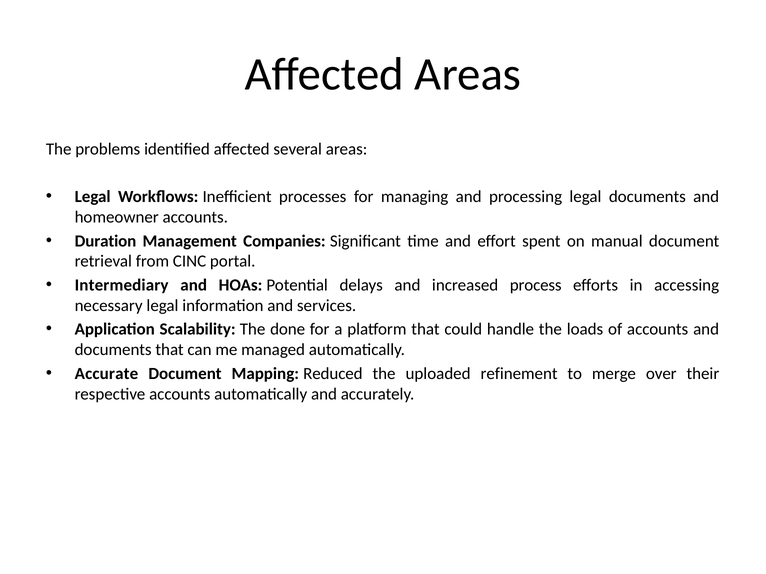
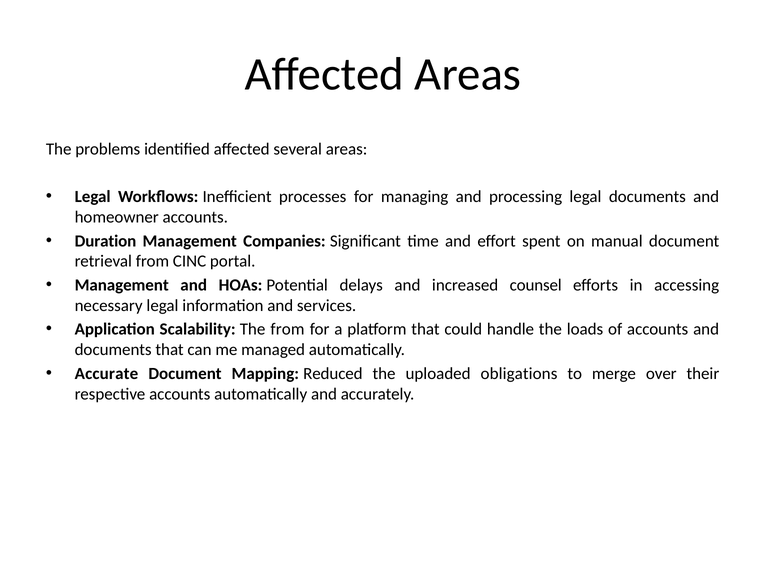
Intermediary: Intermediary -> Management (122, 285)
process: process -> counsel (536, 285)
The done: done -> from (287, 330)
refinement: refinement -> obligations (519, 374)
